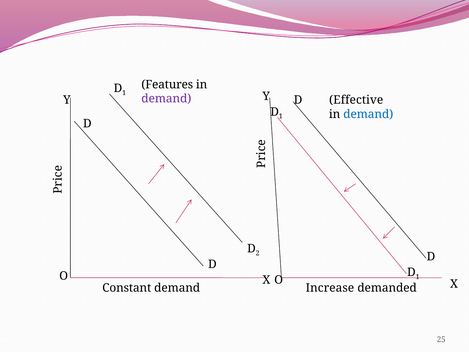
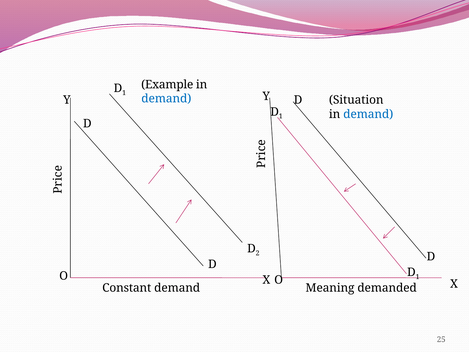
Features: Features -> Example (167, 84)
demand colour: purple -> blue (166, 98)
Effective: Effective -> Situation (356, 100)
Increase: Increase -> Meaning (330, 288)
